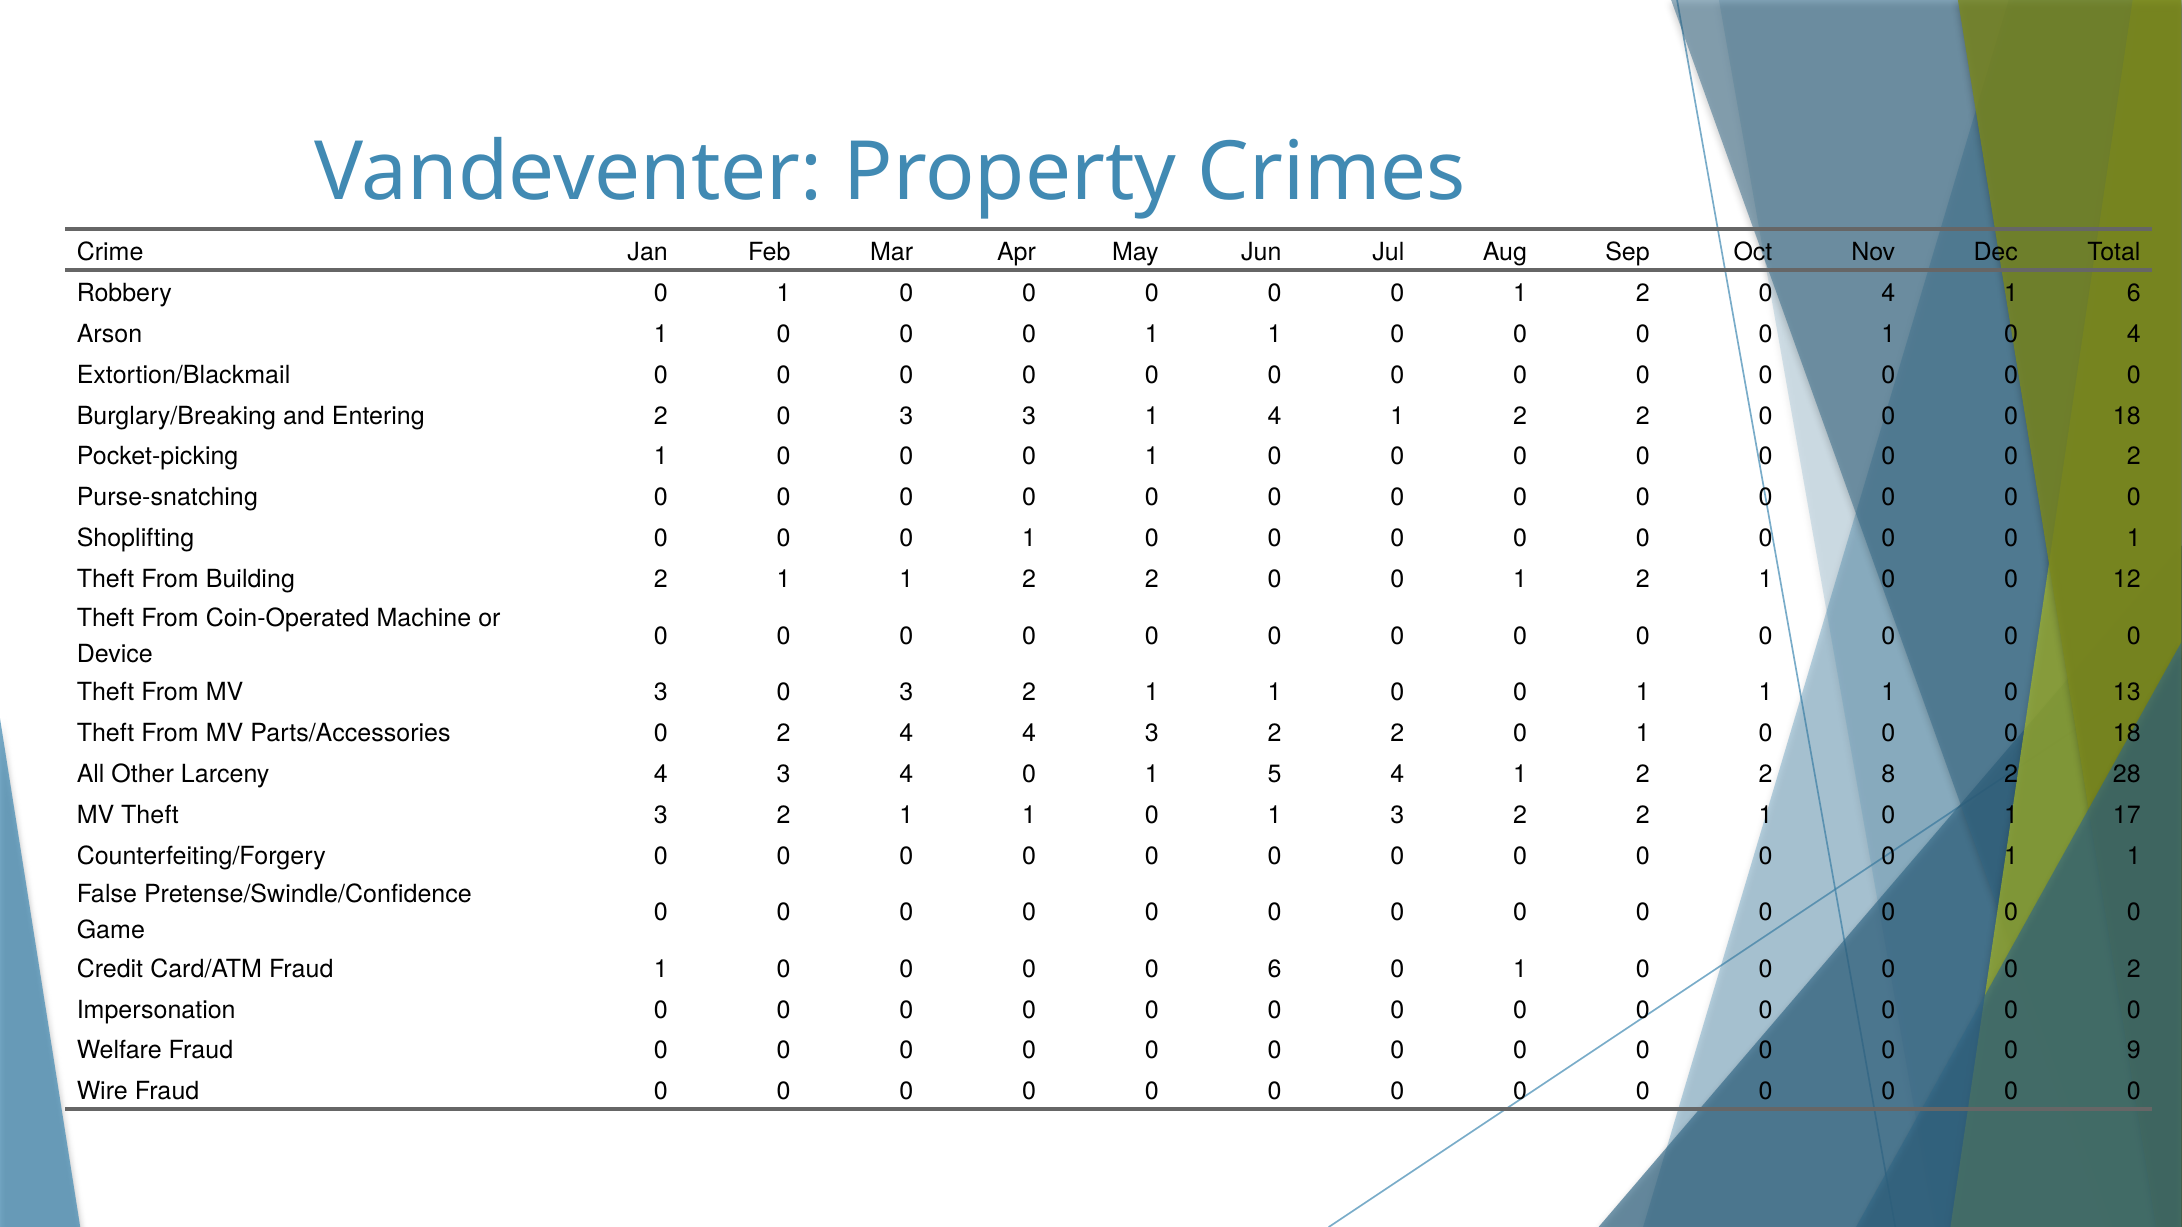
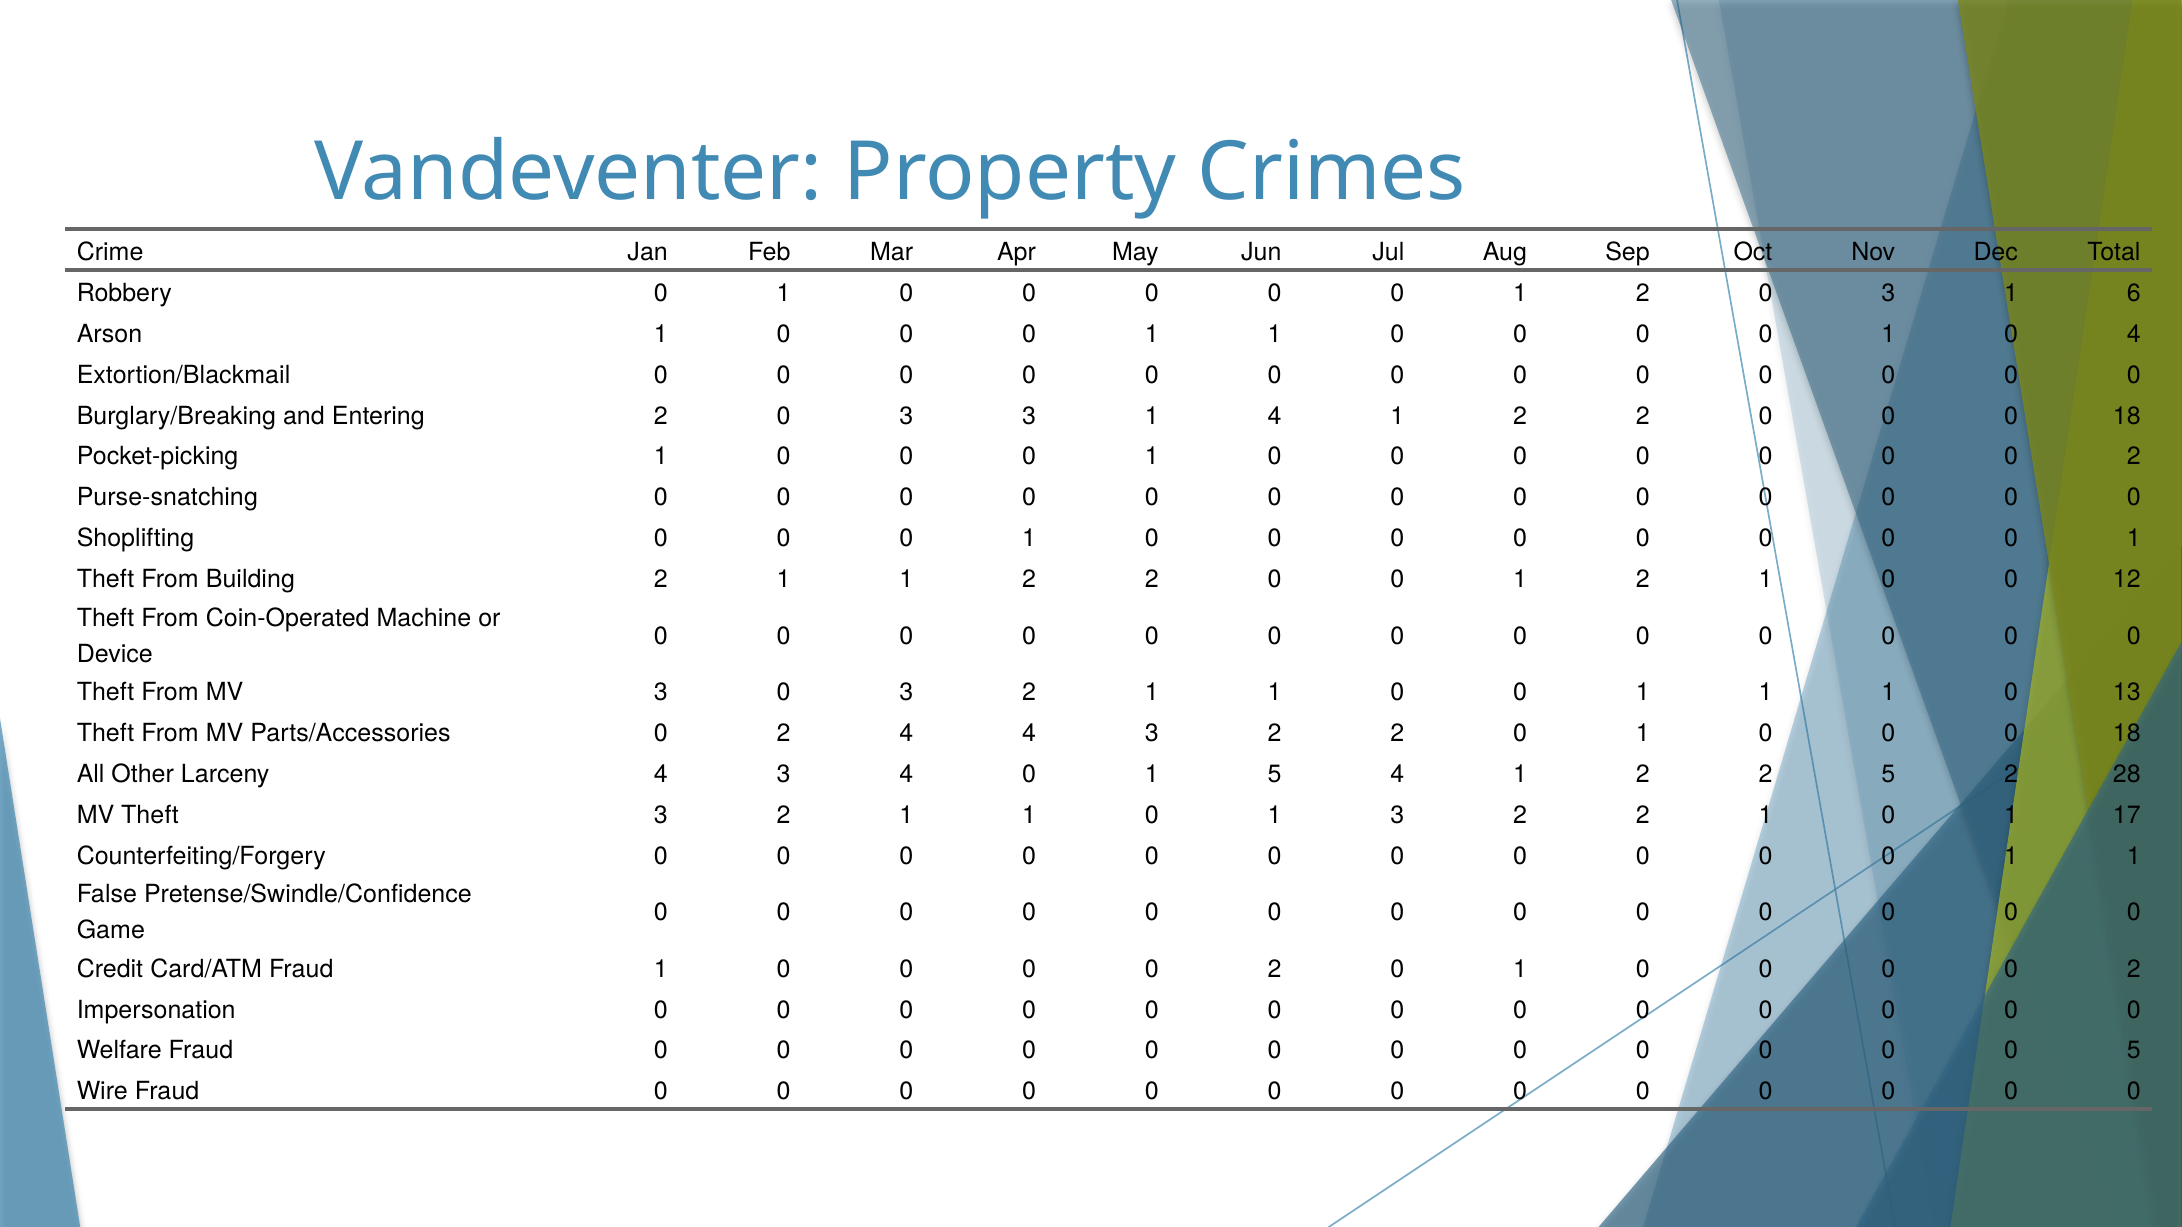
1 2 0 4: 4 -> 3 (1888, 293)
2 8: 8 -> 5 (1888, 774)
6: 6 -> 2 (1275, 969)
0 9: 9 -> 5 (2134, 1051)
